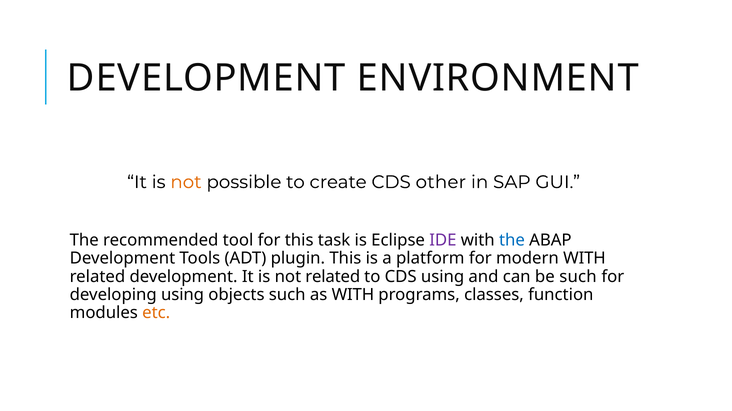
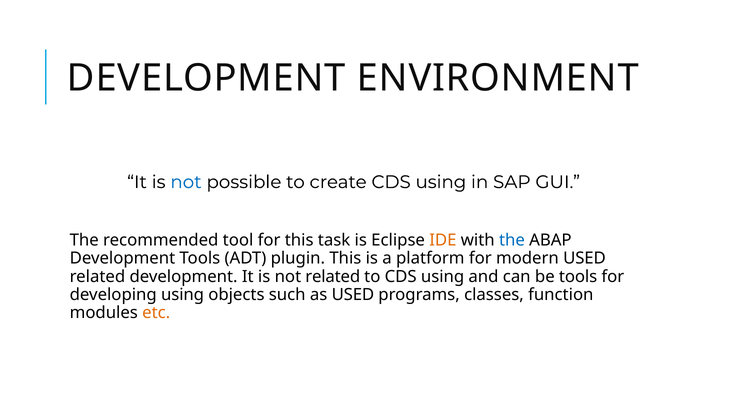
not colour: orange -> blue (186, 182)
create CDS other: other -> using (441, 182)
IDE colour: purple -> orange (443, 241)
modern WITH: WITH -> USED (584, 259)
be such: such -> tools (578, 277)
as WITH: WITH -> USED (353, 295)
